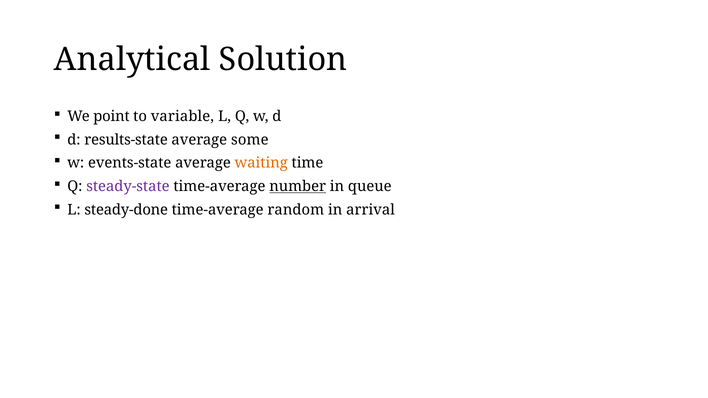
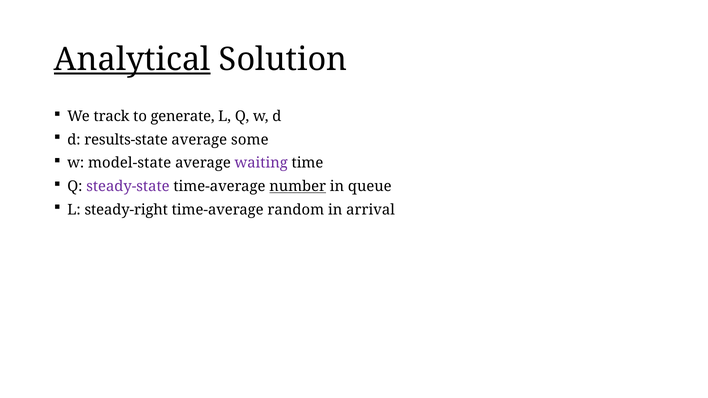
Analytical underline: none -> present (132, 59)
point: point -> track (111, 117)
variable: variable -> generate (183, 117)
events-state: events-state -> model-state (130, 163)
waiting colour: orange -> purple (261, 163)
steady-done: steady-done -> steady-right (126, 210)
